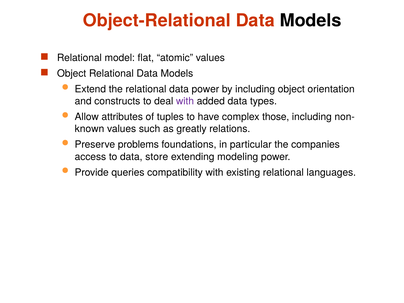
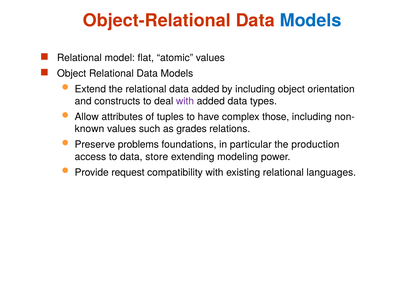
Models colour: black -> blue (311, 21)
data power: power -> added (205, 89)
greatly: greatly -> grades (192, 129)
companies: companies -> production (315, 145)
queries: queries -> request (128, 172)
